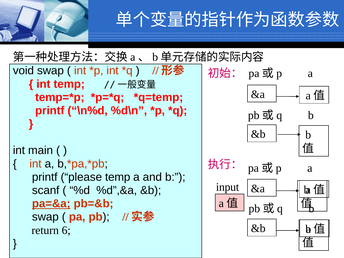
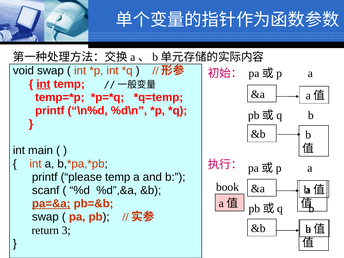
int underline: none -> present (43, 84)
input: input -> book (228, 187)
6: 6 -> 3 (66, 230)
